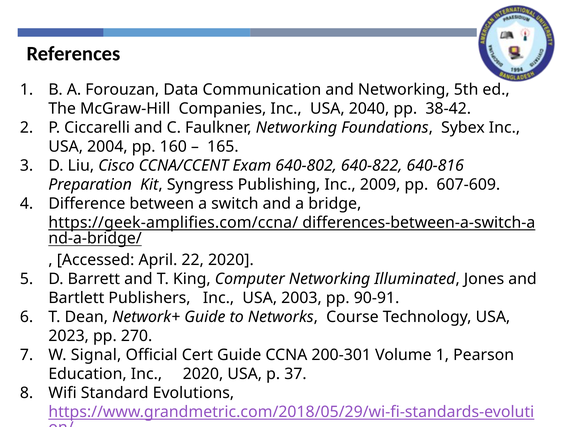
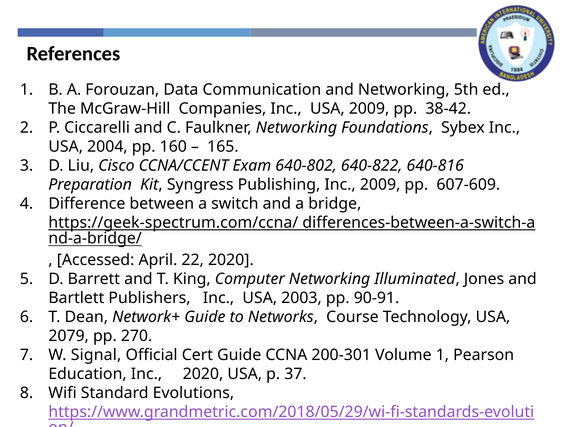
USA 2040: 2040 -> 2009 (369, 109)
https://geek-amplifies.com/ccna/: https://geek-amplifies.com/ccna/ -> https://geek-spectrum.com/ccna/ (173, 223)
2023: 2023 -> 2079 (69, 336)
